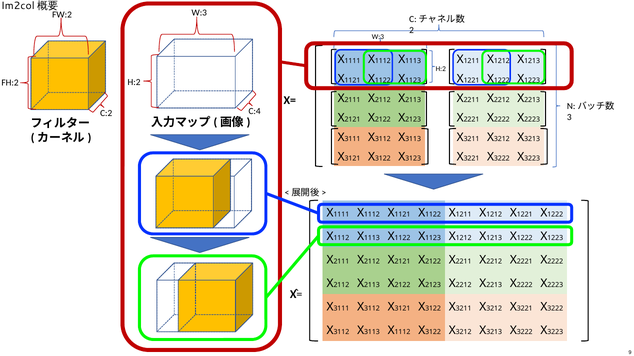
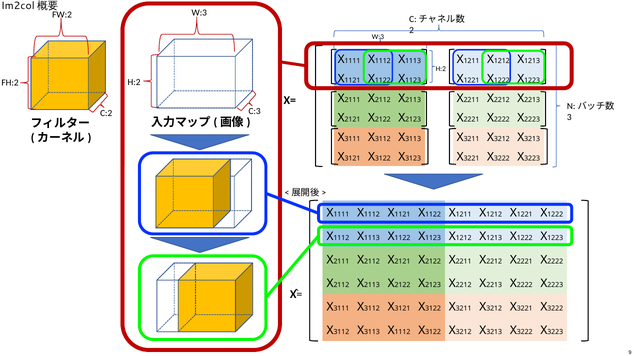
C:4: C:4 -> C:3 (255, 111)
